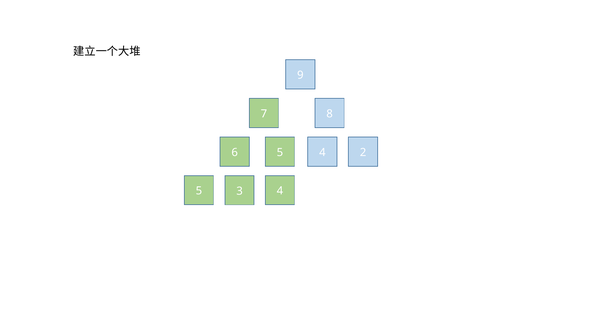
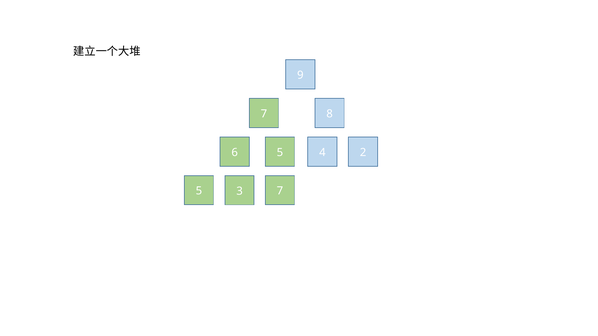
3 4: 4 -> 7 (280, 191)
